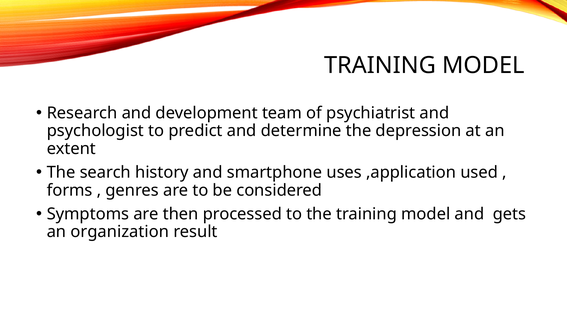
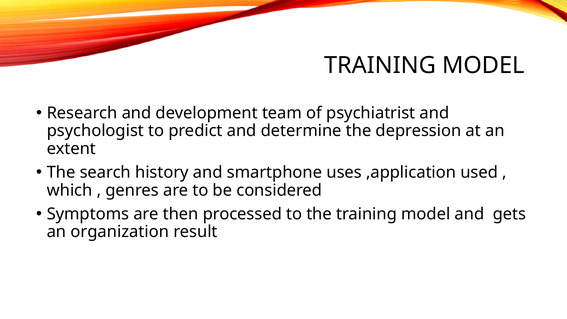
forms: forms -> which (70, 190)
